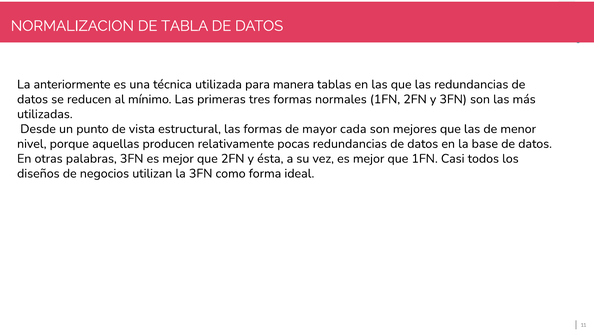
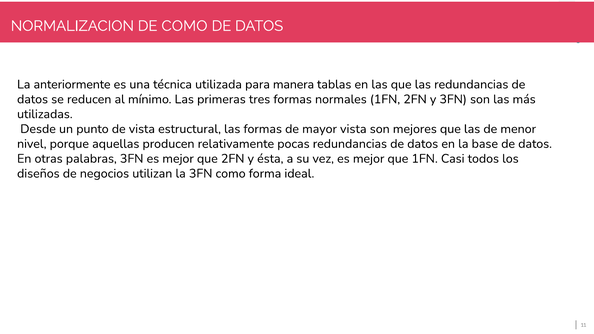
DE TABLA: TABLA -> COMO (184, 26)
mayor cada: cada -> vista (353, 129)
